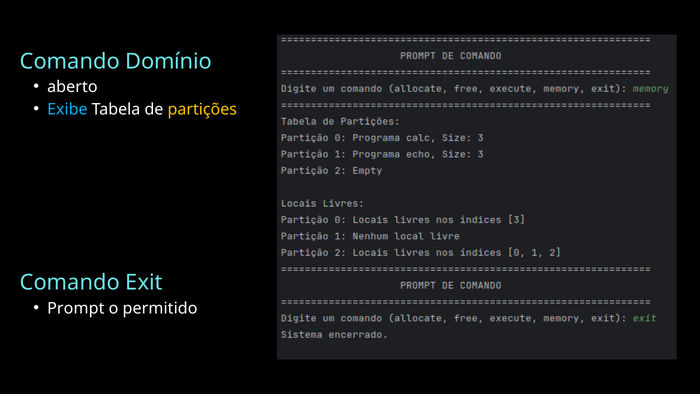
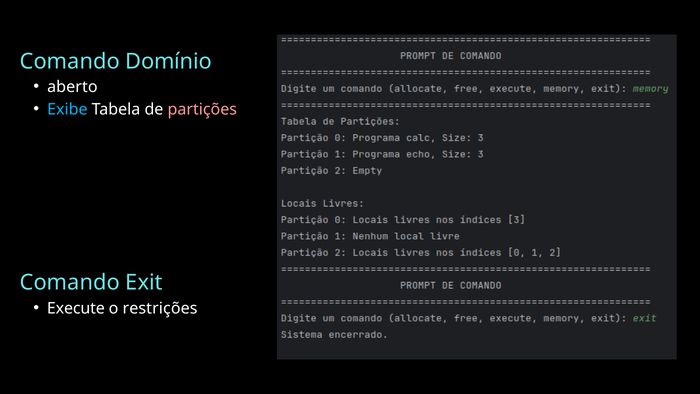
partições colour: yellow -> pink (202, 109)
Prompt: Prompt -> Execute (76, 308)
permitido: permitido -> restrições (160, 308)
